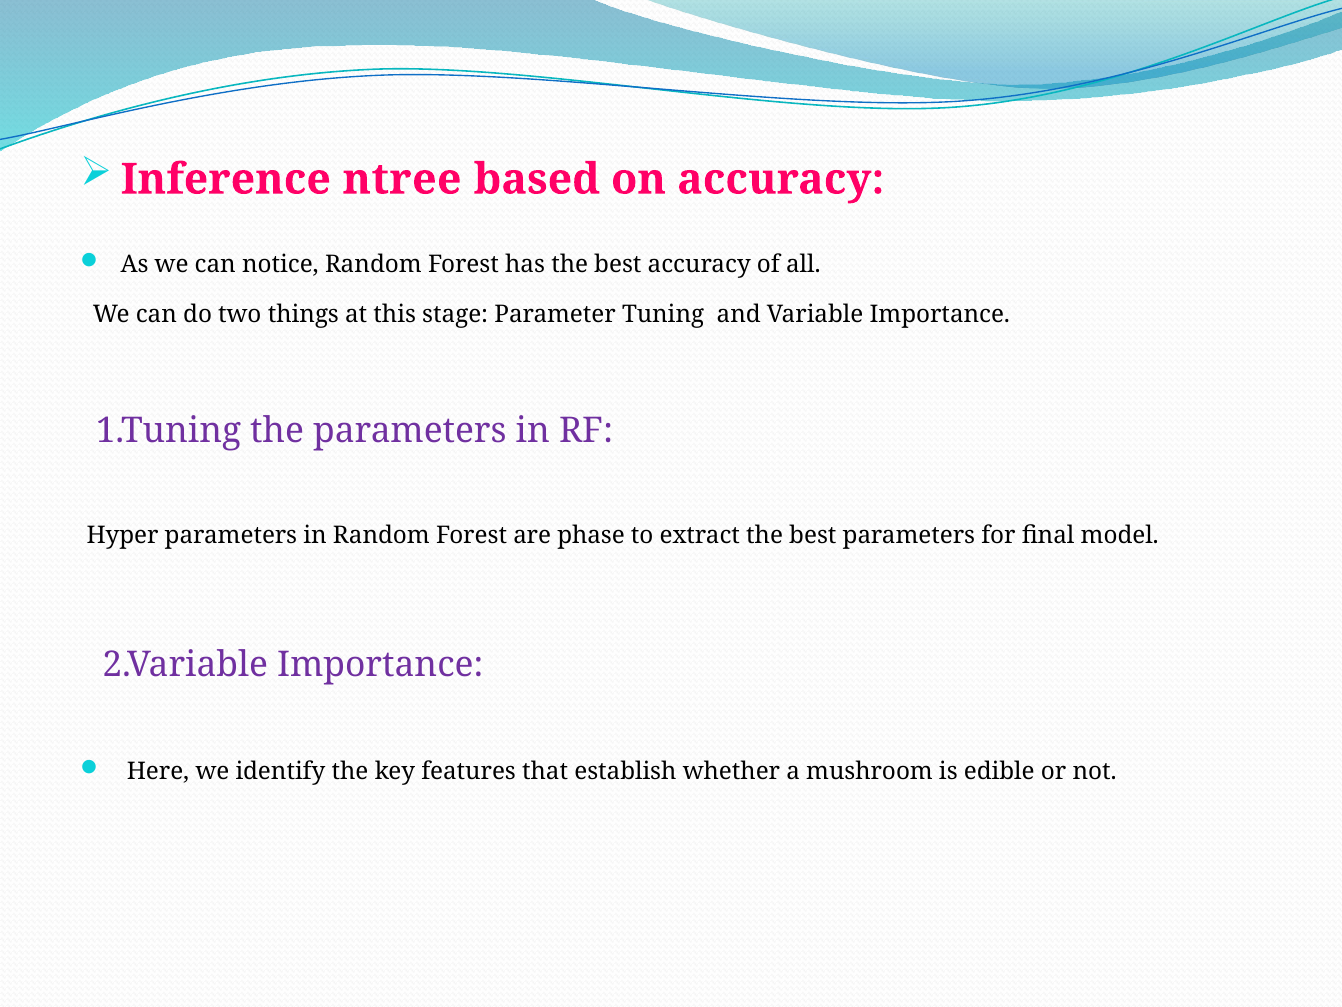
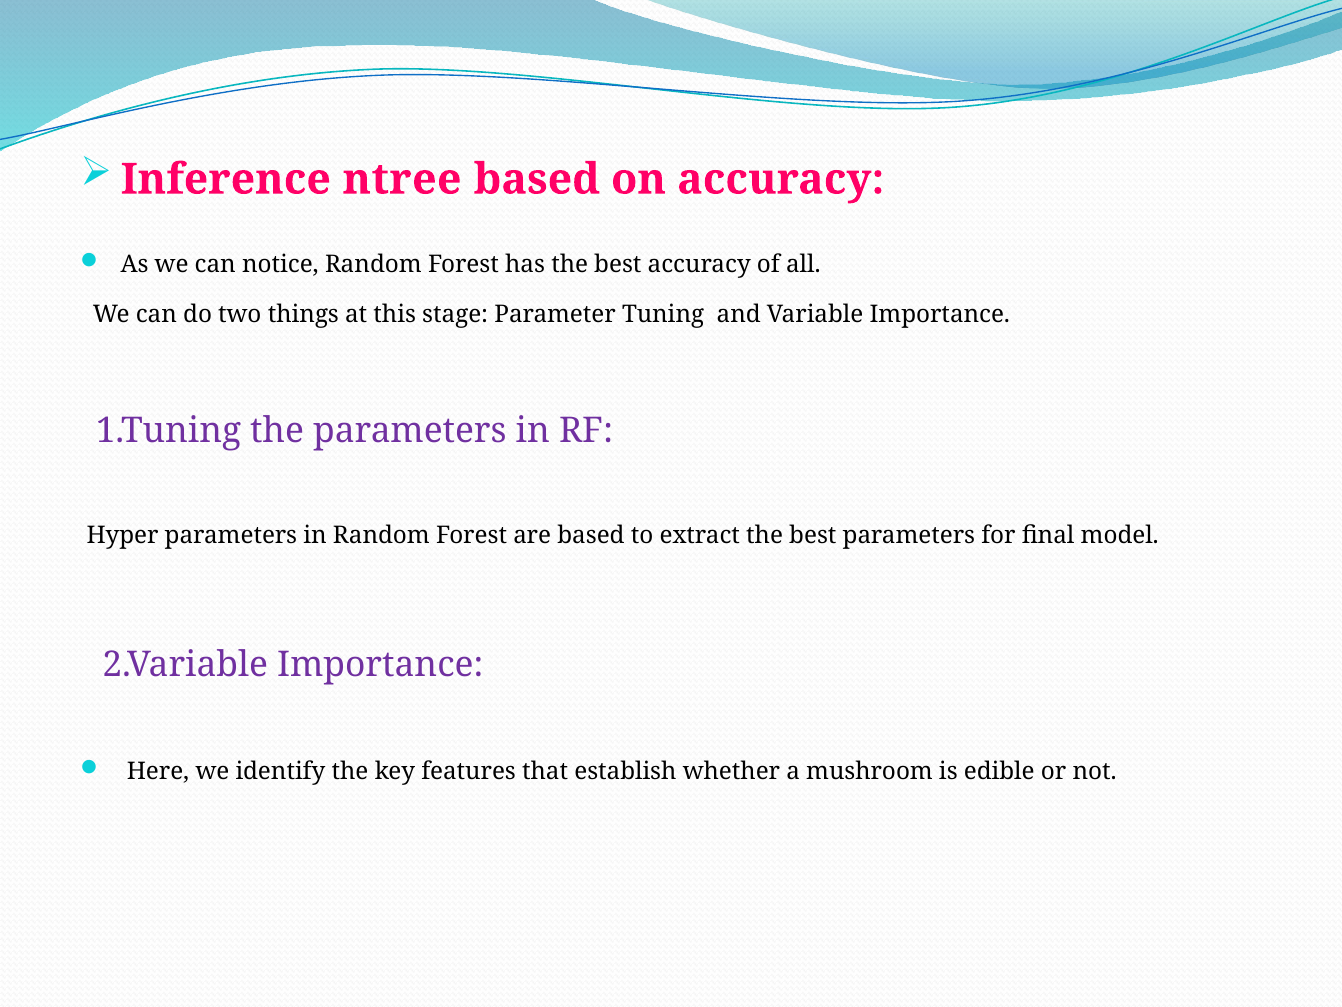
are phase: phase -> based (591, 536)
